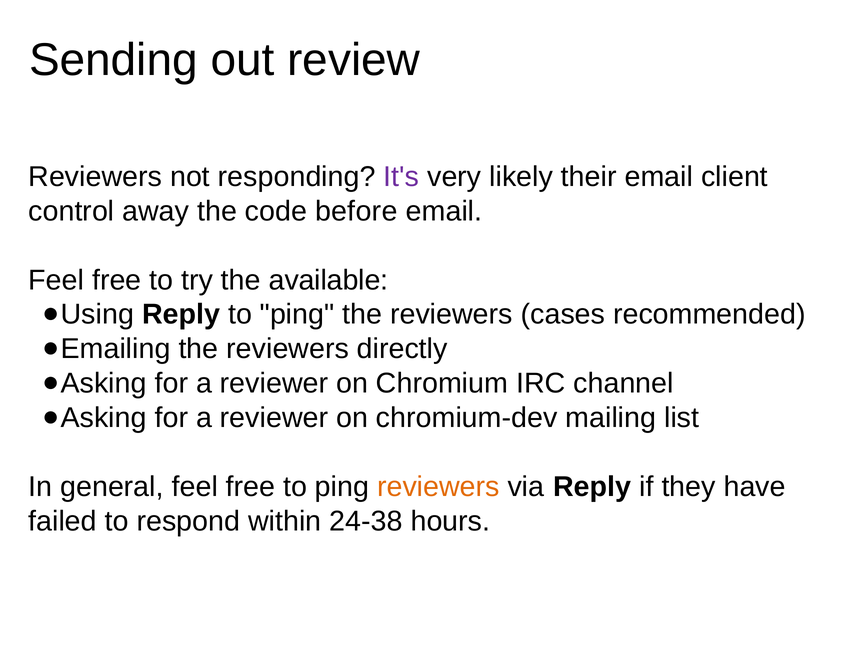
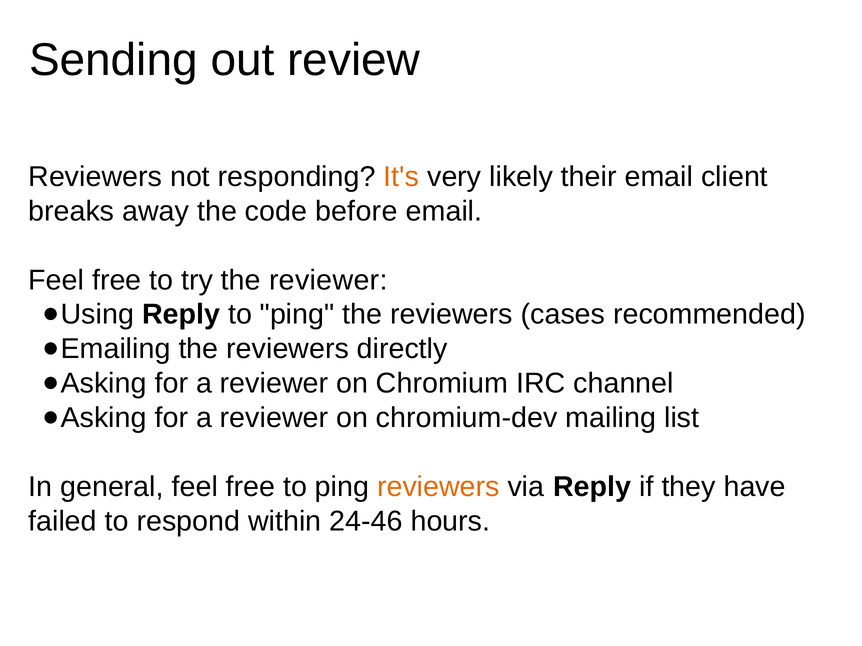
It's colour: purple -> orange (401, 177)
control: control -> breaks (71, 211)
the available: available -> reviewer (328, 280)
24-38: 24-38 -> 24-46 (366, 522)
